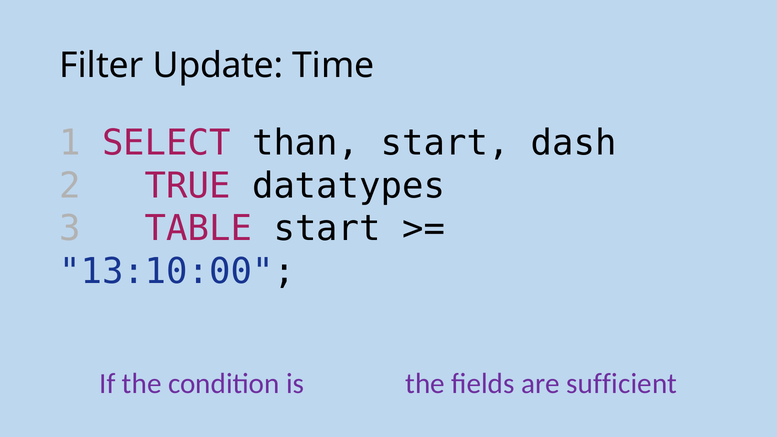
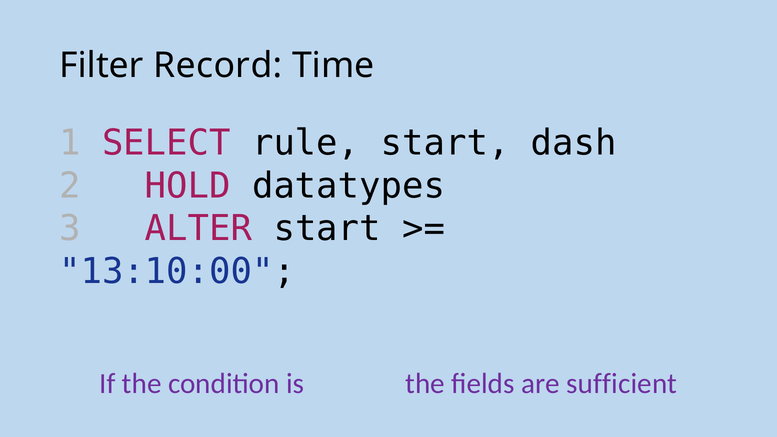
Update: Update -> Record (218, 65)
than: than -> rule (306, 143)
TRUE: TRUE -> HOLD (188, 186)
TABLE: TABLE -> ALTER (199, 229)
